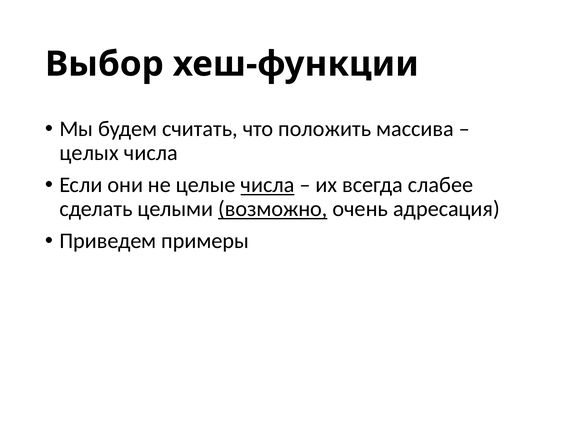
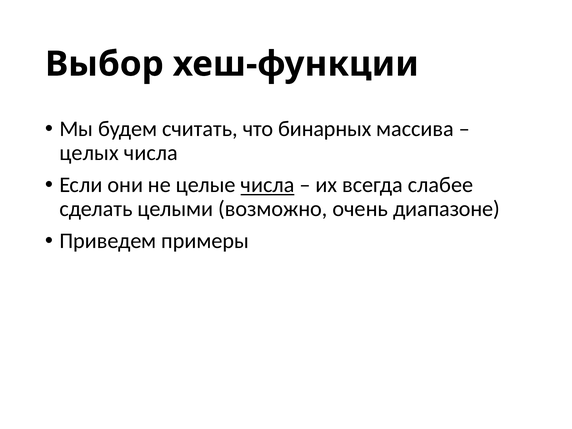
положить: положить -> бинарных (325, 129)
возможно underline: present -> none (273, 209)
адресация: адресация -> диапазоне (447, 209)
